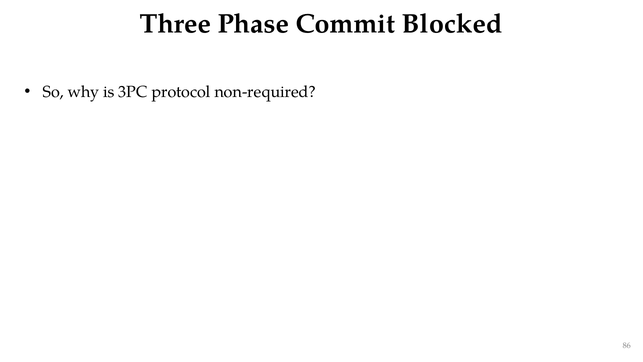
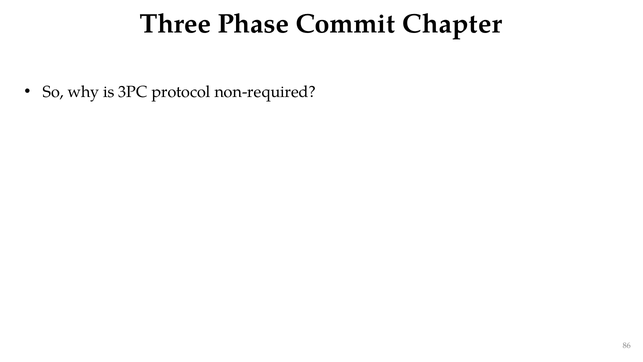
Blocked: Blocked -> Chapter (452, 24)
